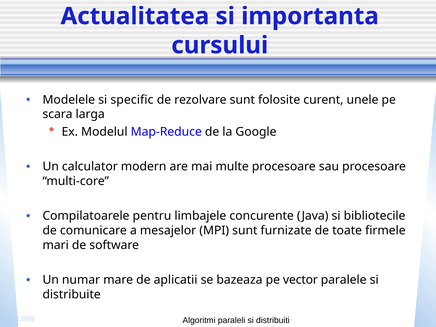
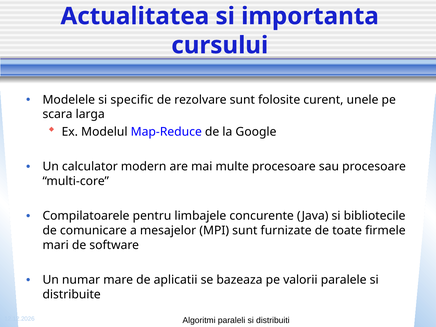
vector: vector -> valorii (300, 280)
